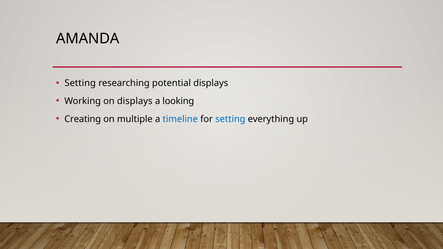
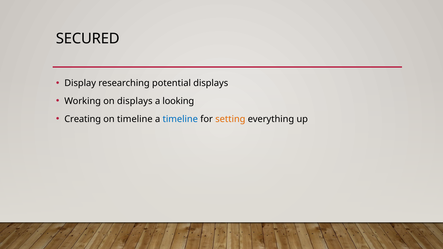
AMANDA: AMANDA -> SECURED (88, 39)
Setting: Setting -> Display (80, 83)
on multiple: multiple -> timeline (135, 119)
setting colour: blue -> orange (230, 119)
